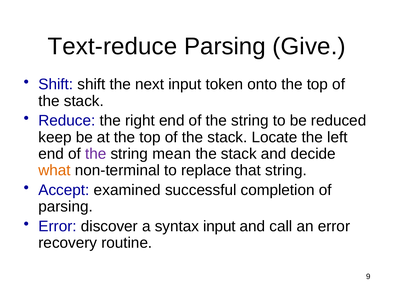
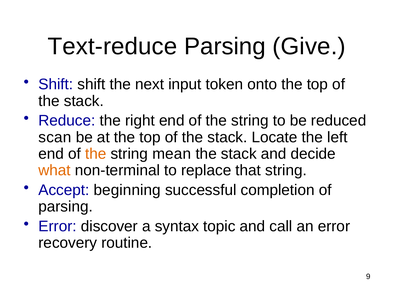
keep: keep -> scan (55, 137)
the colour: purple -> orange (96, 154)
examined: examined -> beginning (127, 190)
syntax input: input -> topic (219, 226)
